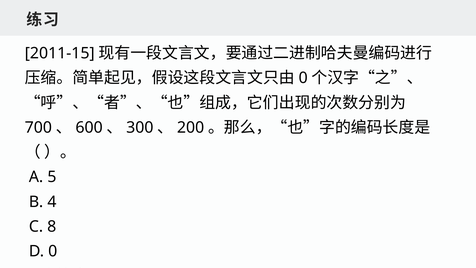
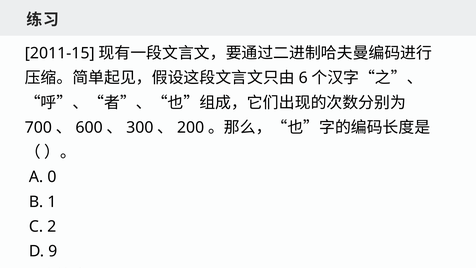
0: 0 -> 6 (303, 78)
5: 5 -> 0 (52, 177)
4: 4 -> 1 (52, 202)
8: 8 -> 2 (52, 226)
D 0: 0 -> 9 (53, 251)
